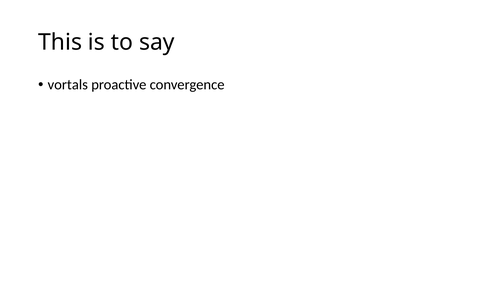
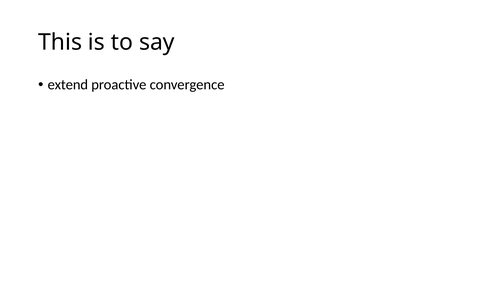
vortals: vortals -> extend (68, 85)
